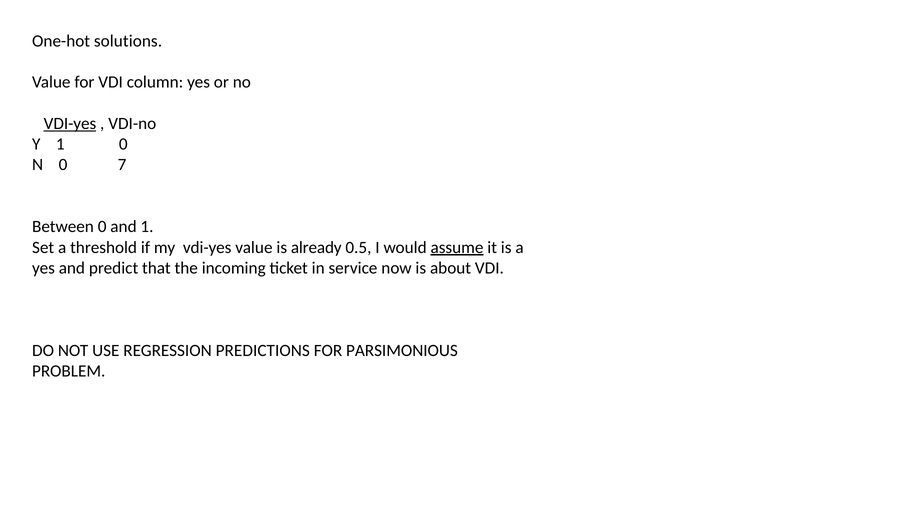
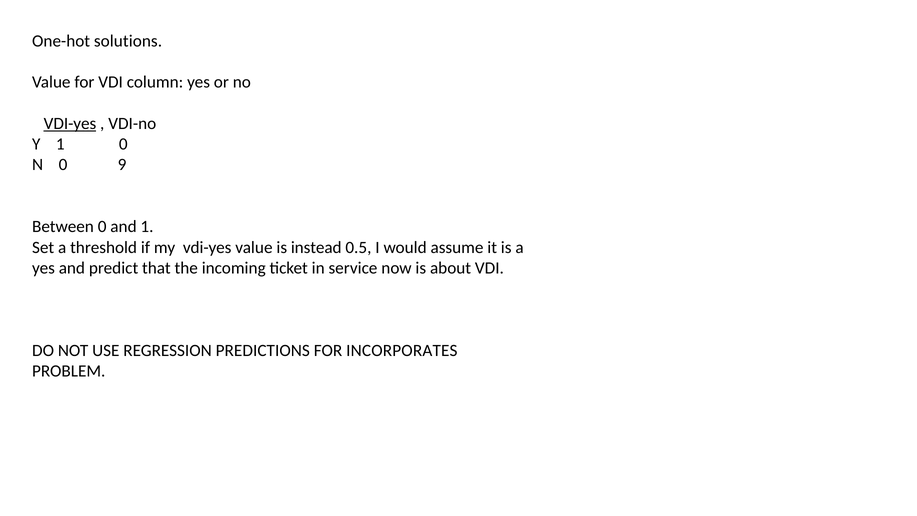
7: 7 -> 9 (122, 165)
already: already -> instead (316, 247)
assume underline: present -> none (457, 247)
PARSIMONIOUS: PARSIMONIOUS -> INCORPORATES (402, 350)
